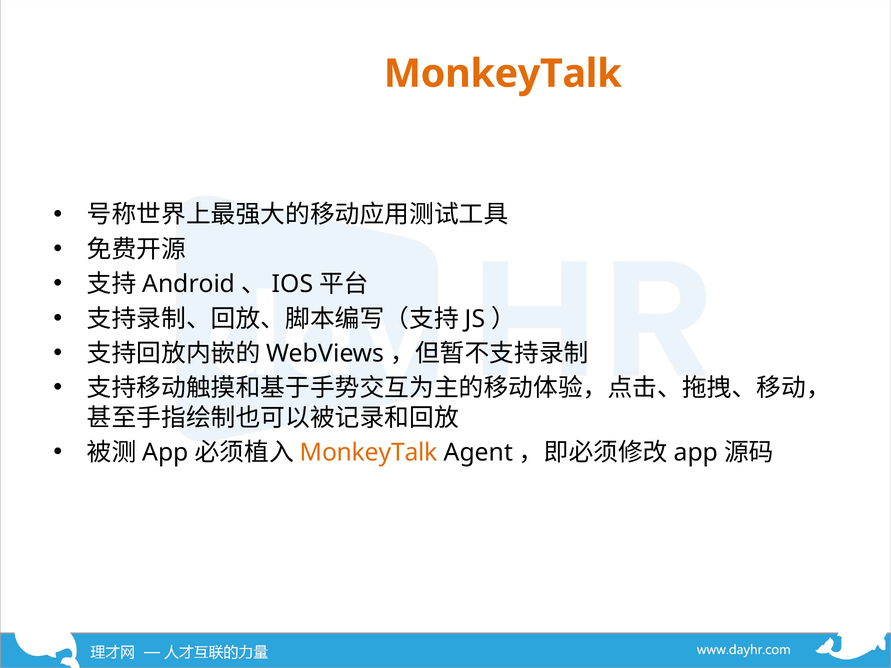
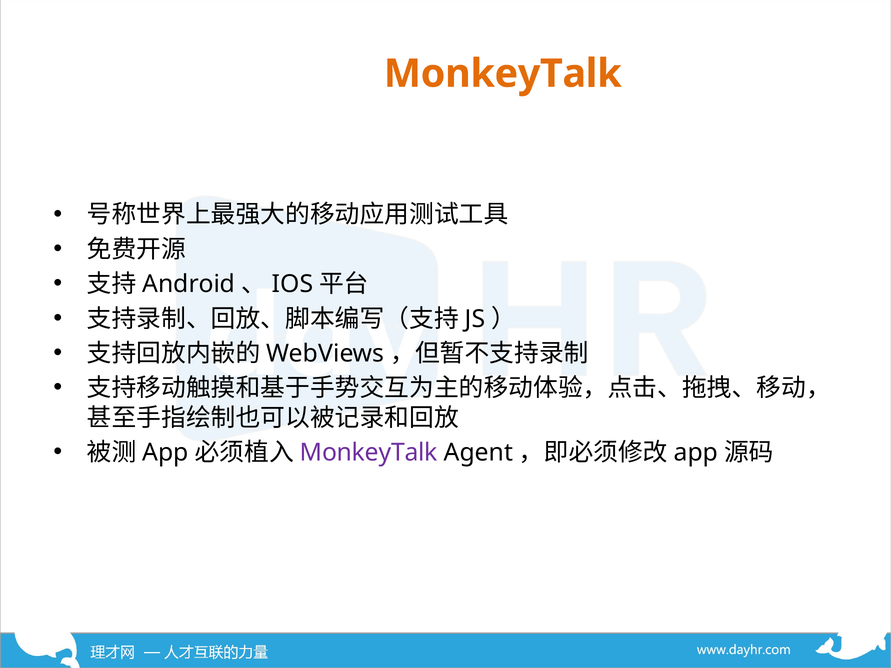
MonkeyTalk colour: orange -> purple (369, 453)
